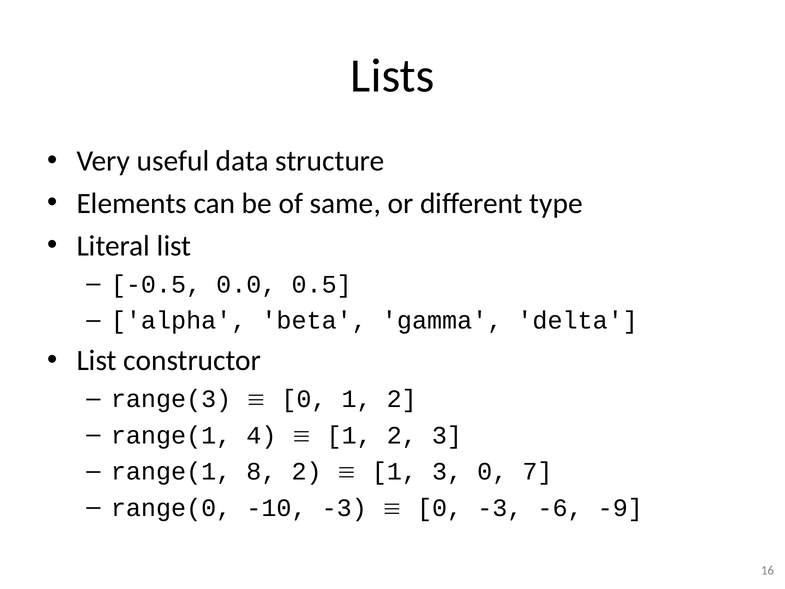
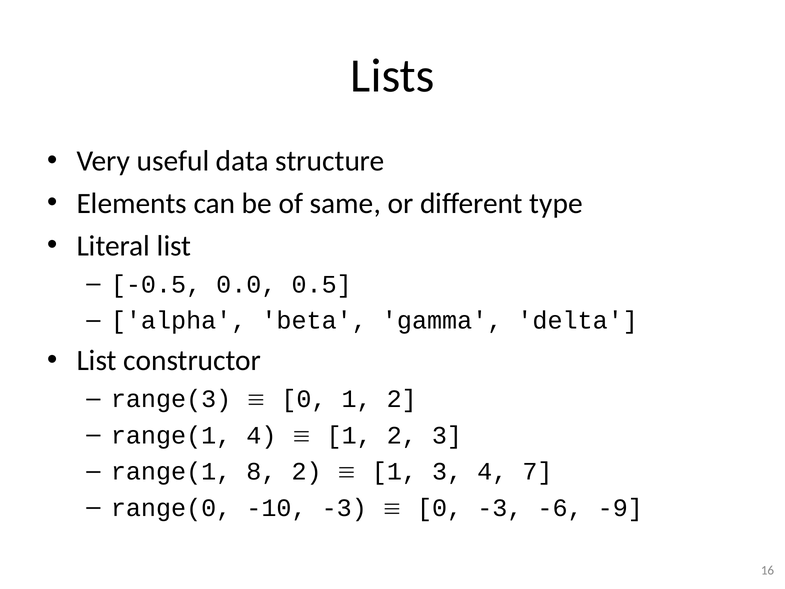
3 0: 0 -> 4 (492, 471)
